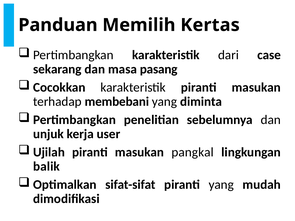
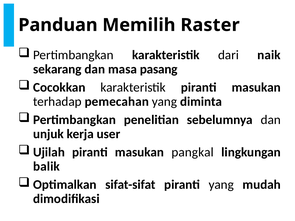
Kertas: Kertas -> Raster (210, 25)
case: case -> naik (269, 55)
membebani: membebani -> pemecahan (117, 102)
